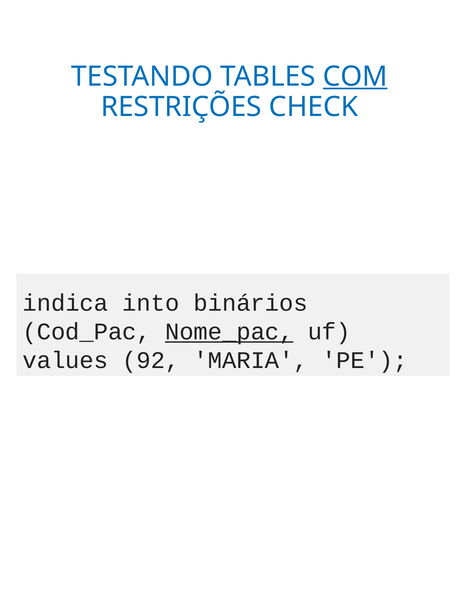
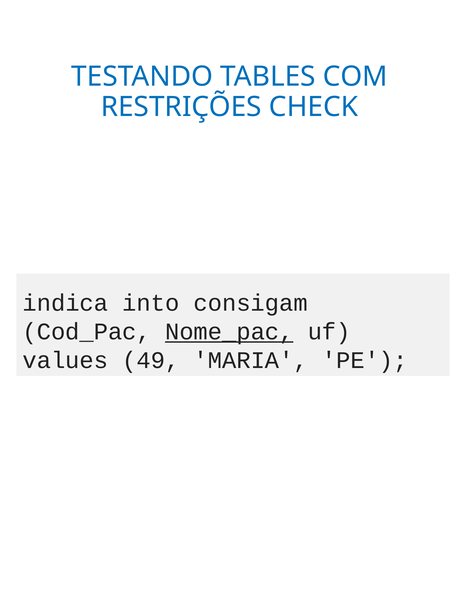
COM underline: present -> none (355, 76)
binários: binários -> consigam (251, 303)
92: 92 -> 49 (151, 360)
